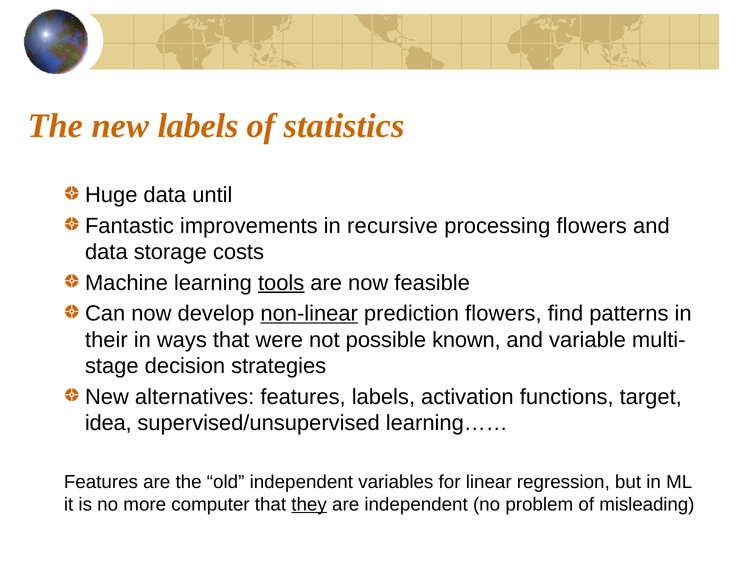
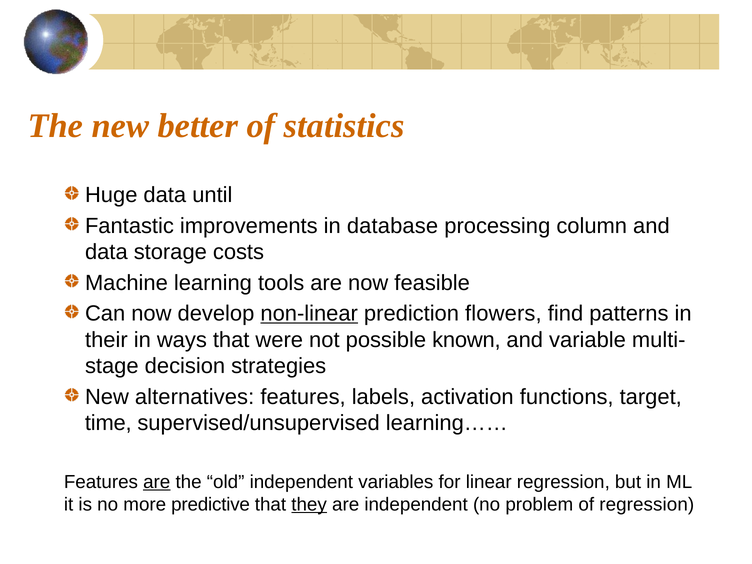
new labels: labels -> better (198, 126)
recursive: recursive -> database (393, 226)
processing flowers: flowers -> column (592, 226)
tools underline: present -> none (281, 283)
idea: idea -> time (108, 423)
are underline: none -> present (157, 482)
computer: computer -> predictive (211, 504)
of misleading: misleading -> regression (647, 504)
